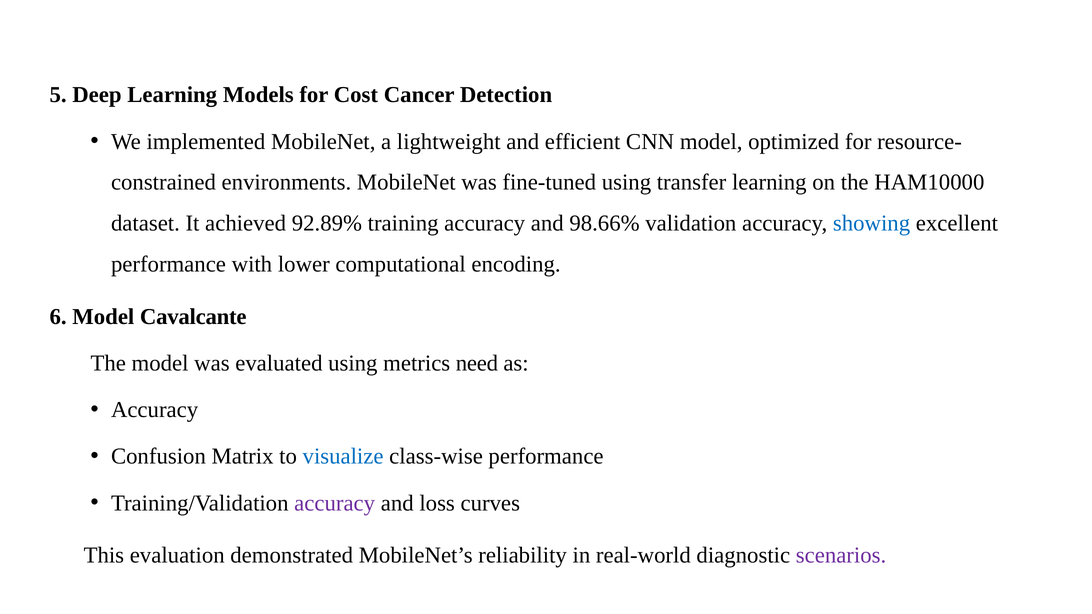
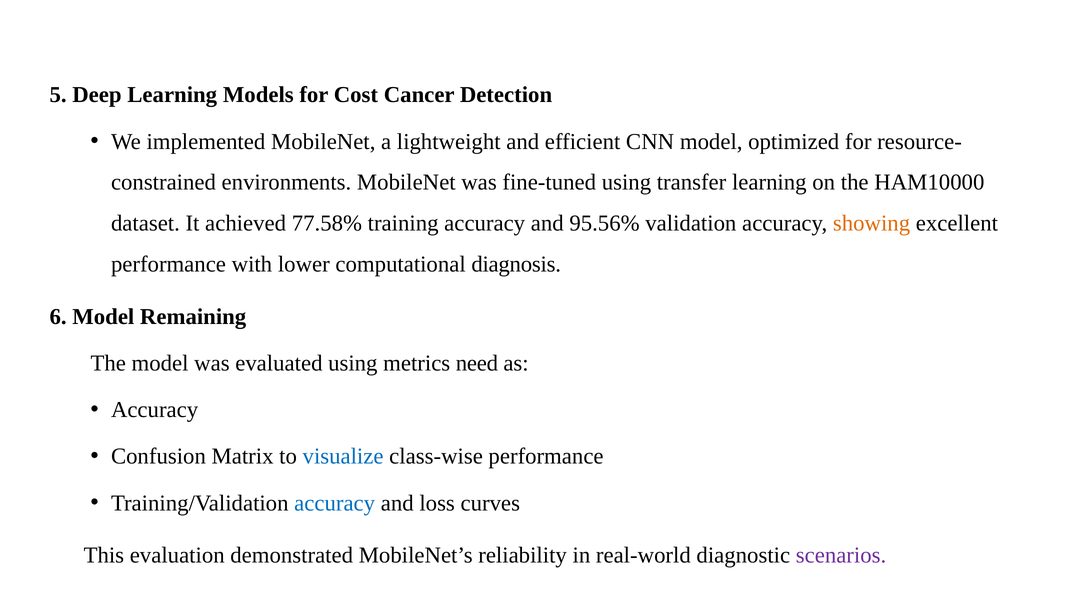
92.89%: 92.89% -> 77.58% (327, 223)
98.66%: 98.66% -> 95.56% (605, 223)
showing colour: blue -> orange (872, 223)
encoding: encoding -> diagnosis (516, 264)
Cavalcante: Cavalcante -> Remaining (193, 317)
accuracy colour: purple -> blue (335, 503)
